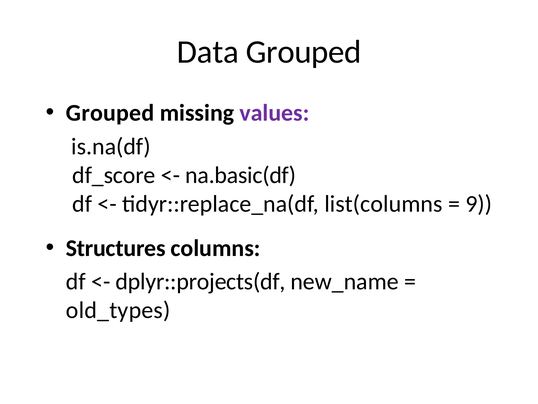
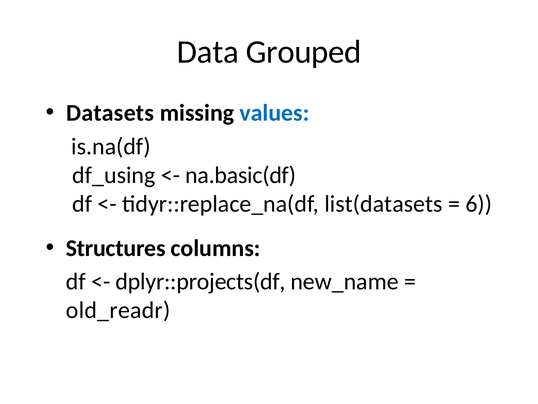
Grouped: Grouped -> Datasets (110, 113)
values colour: purple -> blue (274, 113)
df_score: df_score -> df_using (114, 175)
list(columns: list(columns -> list(datasets (383, 204)
9: 9 -> 6 (479, 204)
old_types: old_types -> old_readr (118, 310)
